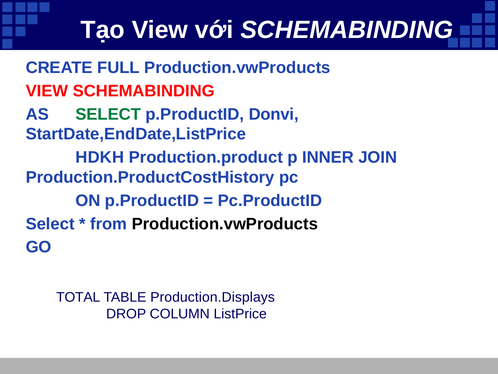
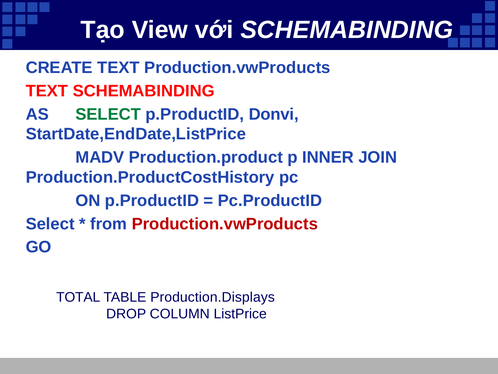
CREATE FULL: FULL -> TEXT (118, 68)
VIEW: VIEW -> TEXT (47, 91)
HDKH: HDKH -> MADV (100, 157)
Production.vwProducts colour: black -> red (225, 224)
